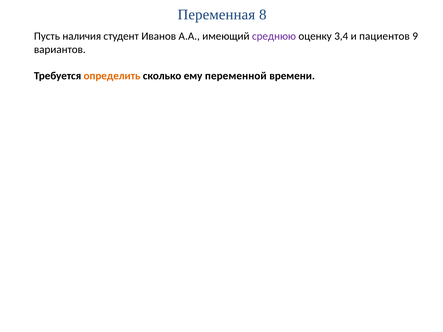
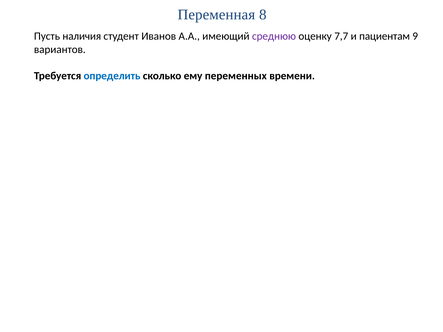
3,4: 3,4 -> 7,7 (341, 36)
пациентов: пациентов -> пациентам (385, 36)
определить colour: orange -> blue (112, 76)
переменной: переменной -> переменных (236, 76)
